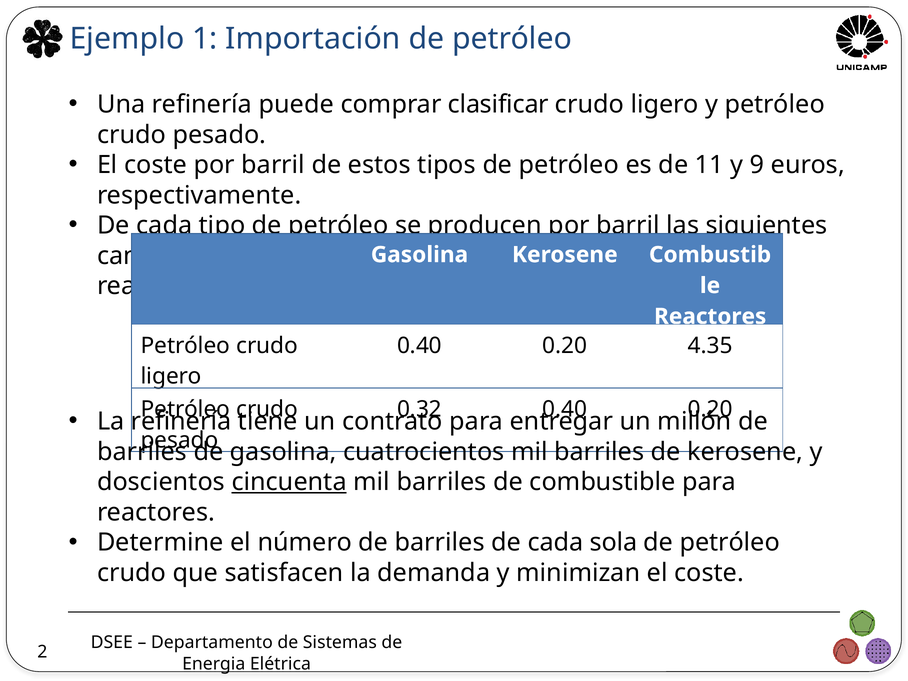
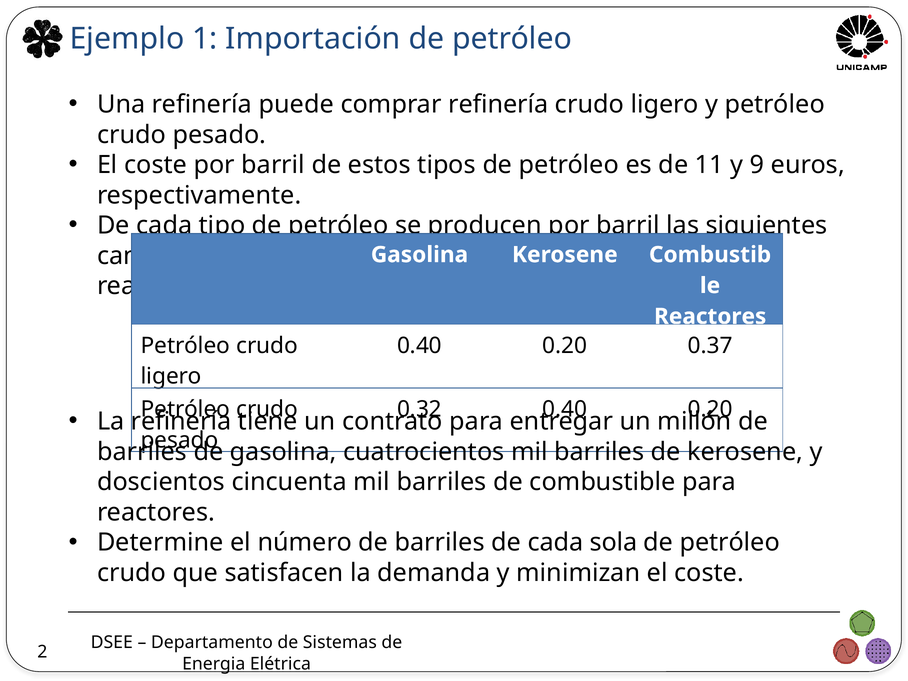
comprar clasificar: clasificar -> refinería (498, 104)
4.35: 4.35 -> 0.37 (710, 346)
cincuenta underline: present -> none (289, 482)
